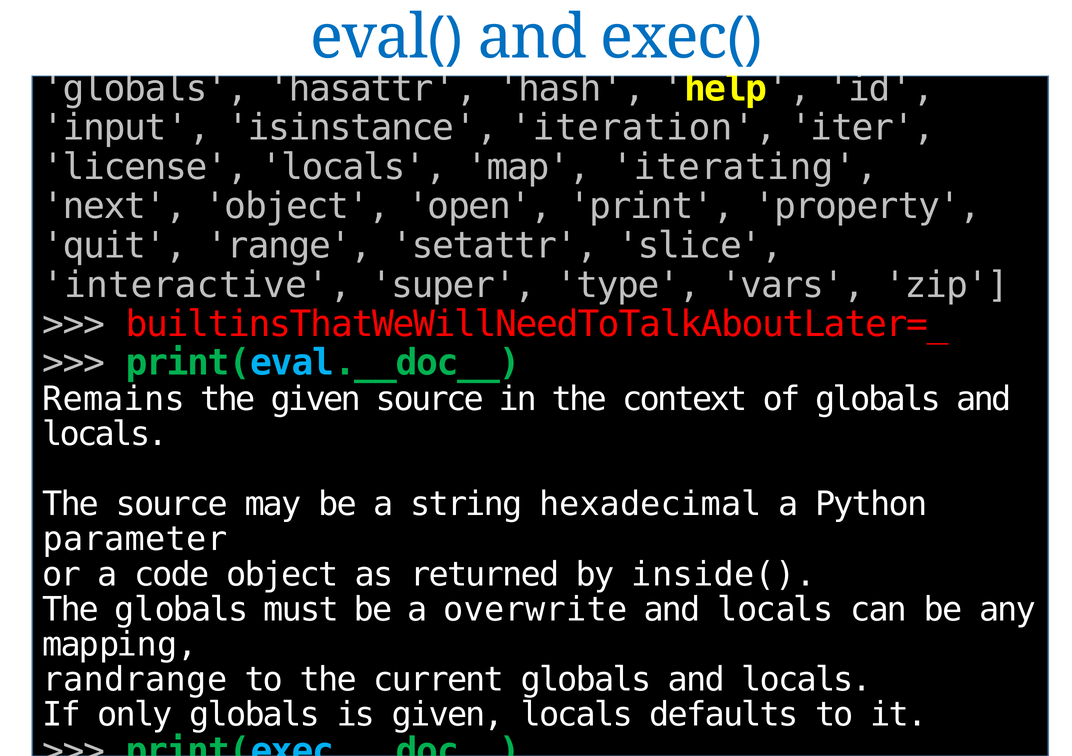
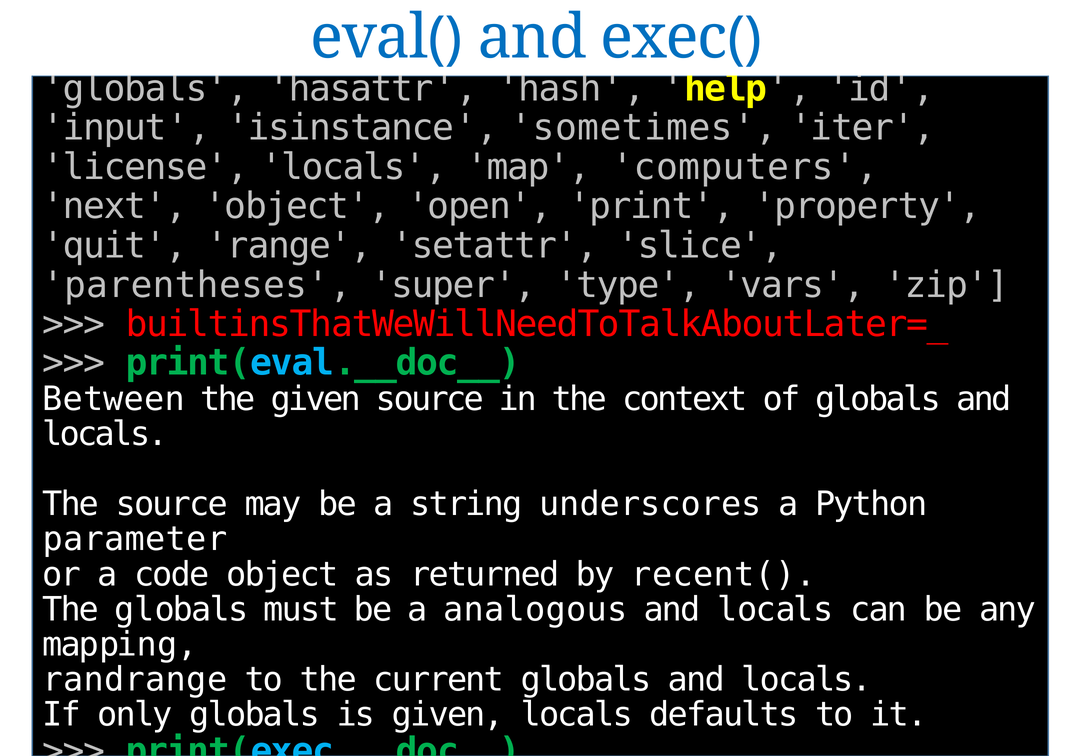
iteration: iteration -> sometimes (644, 128)
iterating: iterating -> computers (745, 167)
interactive: interactive -> parentheses (197, 285)
Remains: Remains -> Between (114, 399)
hexadecimal: hexadecimal -> underscores (650, 504)
inside(: inside( -> recent( (724, 574)
overwrite: overwrite -> analogous (535, 609)
